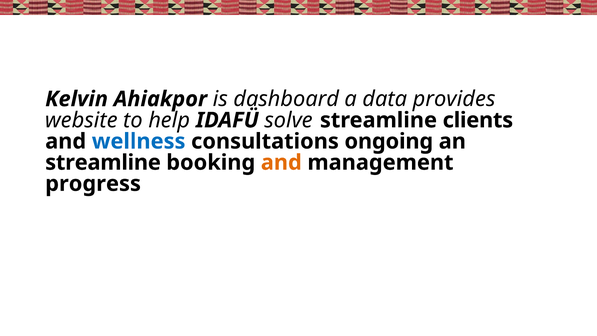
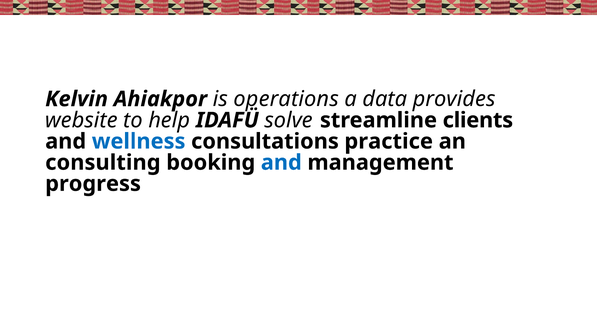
dashboard: dashboard -> operations (286, 99)
ongoing: ongoing -> practice (389, 141)
streamline: streamline -> consulting (103, 162)
and colour: orange -> blue (281, 162)
